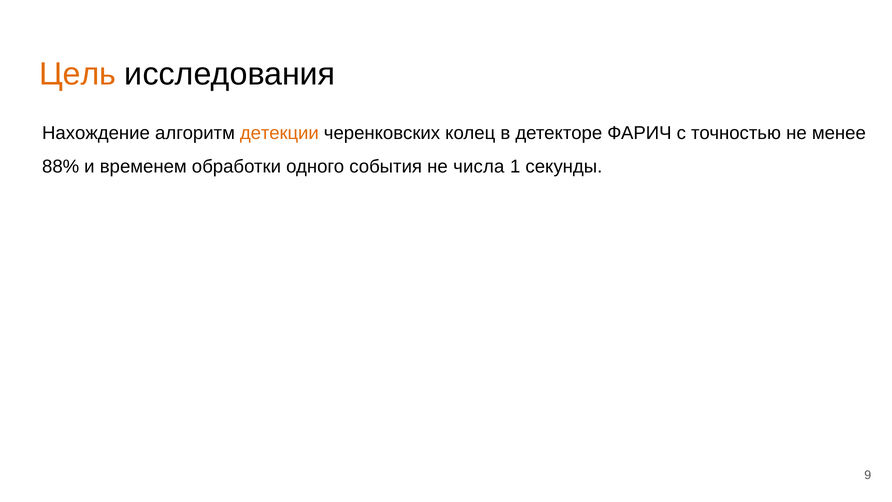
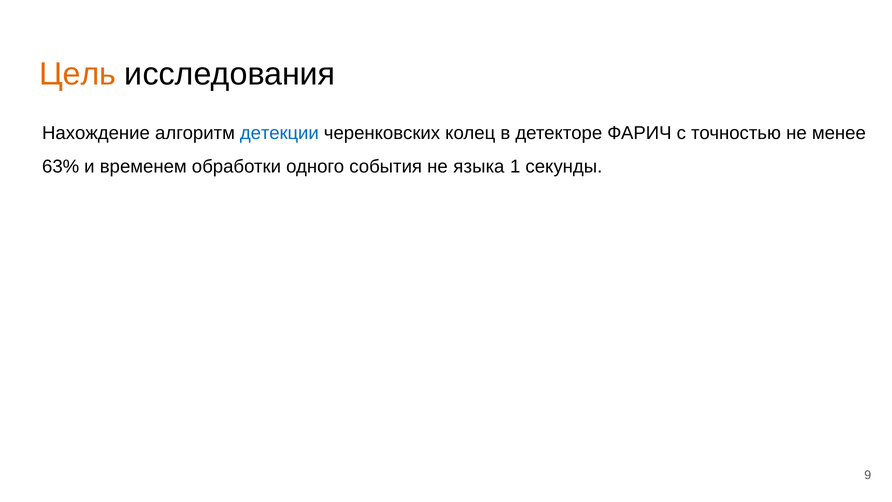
детекции colour: orange -> blue (279, 133)
88%: 88% -> 63% (61, 166)
числа: числа -> языка (479, 166)
